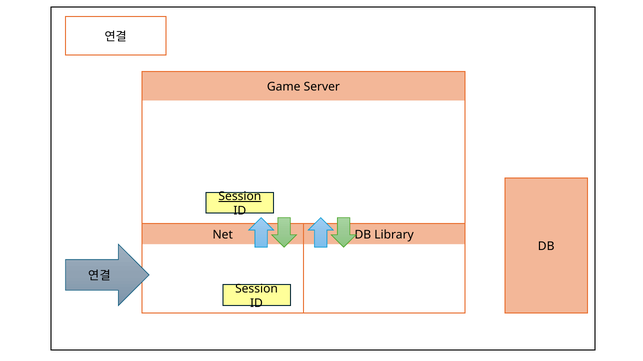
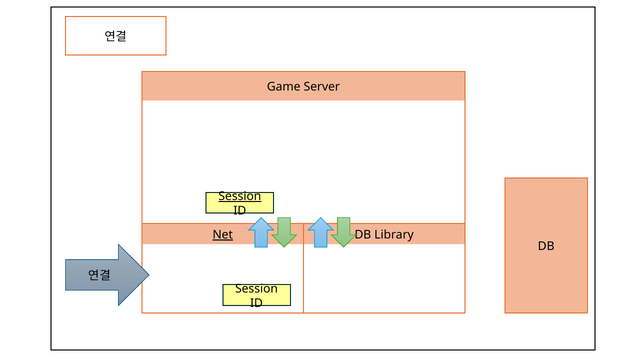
Net underline: none -> present (223, 235)
